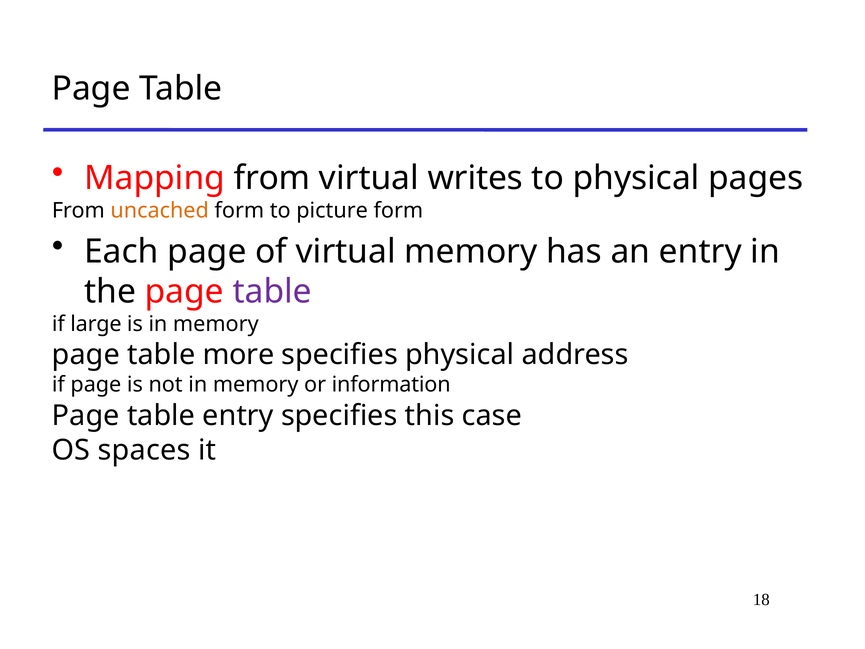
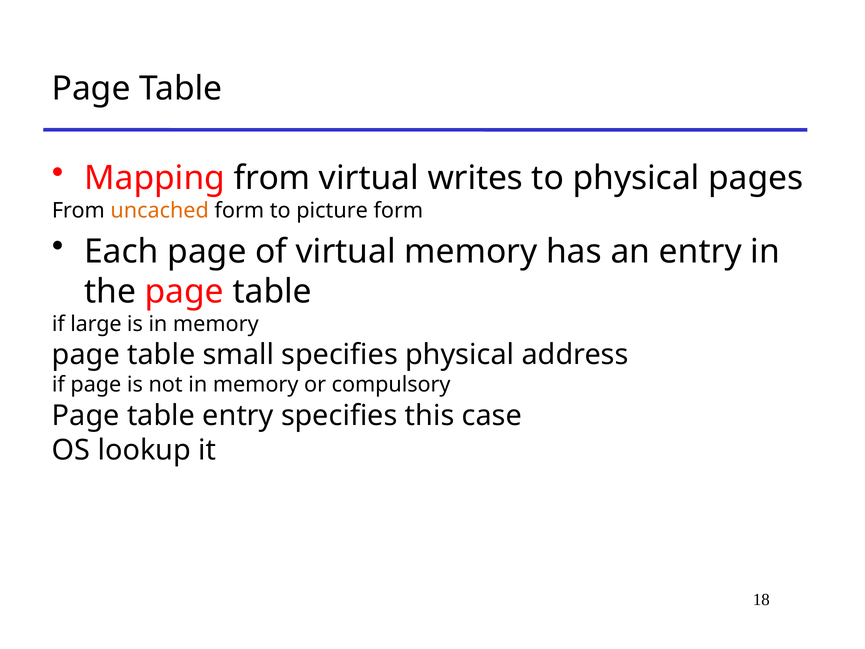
table colour: purple -> black (272, 292)
more: more -> small (238, 355)
information: information -> compulsory (391, 385)
spaces: spaces -> lookup (144, 450)
